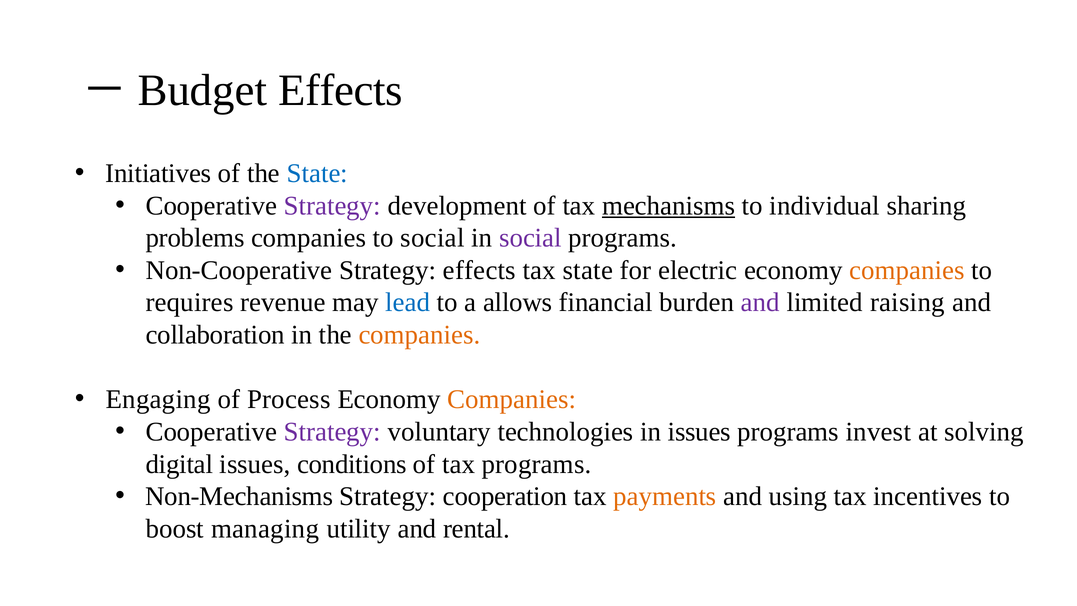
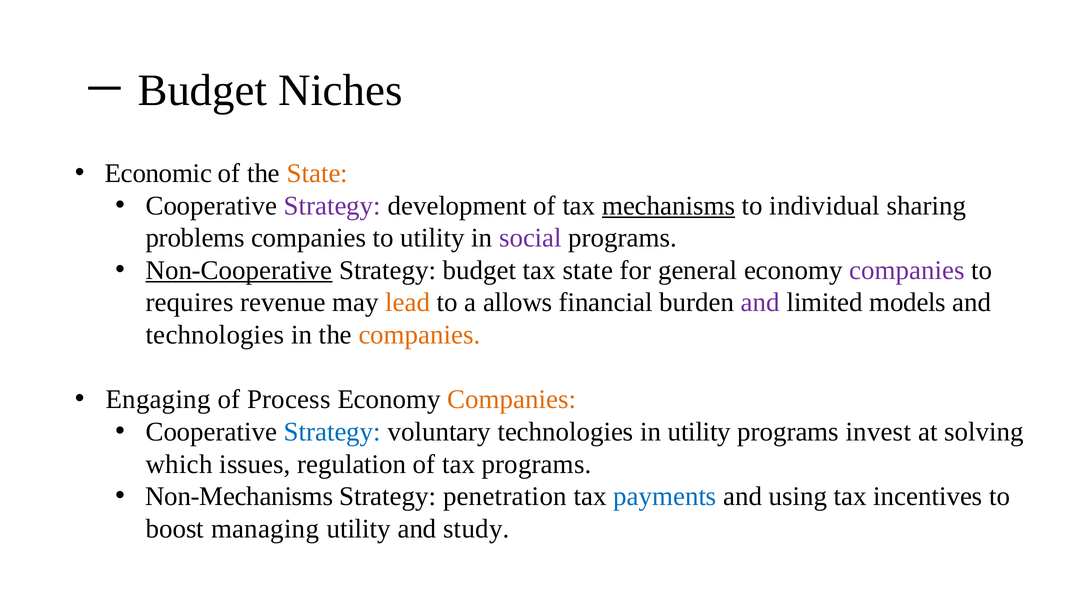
Effects: Effects -> Niches (340, 90)
Initiatives: Initiatives -> Economic (158, 173)
State colour: blue -> orange (317, 173)
to social: social -> utility (433, 238)
Non-Cooperative underline: none -> present (239, 270)
Strategy effects: effects -> budget (480, 270)
electric: electric -> general (698, 270)
companies colour: orange -> purple (907, 270)
lead colour: blue -> orange (408, 302)
raising: raising -> models (908, 302)
collaboration: collaboration -> technologies (215, 335)
Strategy colour: purple -> blue (332, 432)
in issues: issues -> utility (699, 432)
digital: digital -> which (179, 464)
conditions: conditions -> regulation (352, 464)
cooperation: cooperation -> penetration (505, 496)
payments colour: orange -> blue (665, 496)
rental: rental -> study (476, 529)
